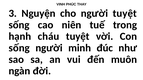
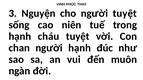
sống: sống -> chan (19, 48)
người minh: minh -> hạnh (80, 48)
